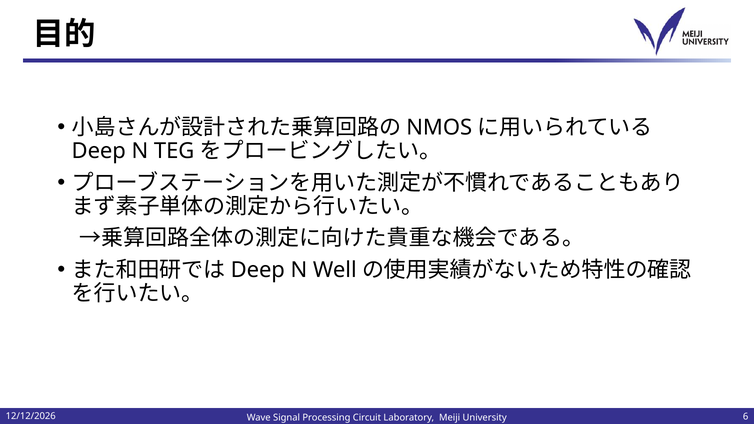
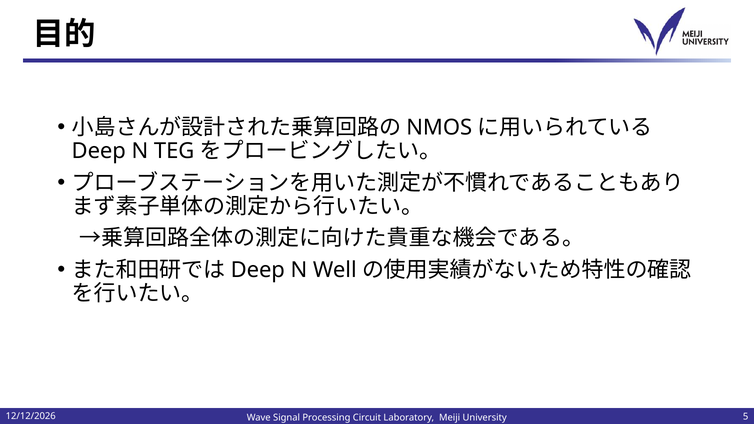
6: 6 -> 5 (746, 417)
